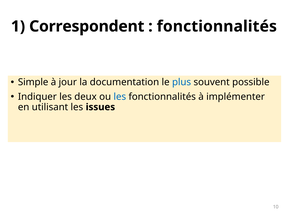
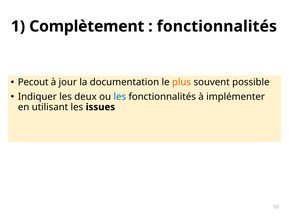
Correspondent: Correspondent -> Complètement (87, 26)
Simple: Simple -> Pecout (33, 82)
plus colour: blue -> orange (182, 82)
